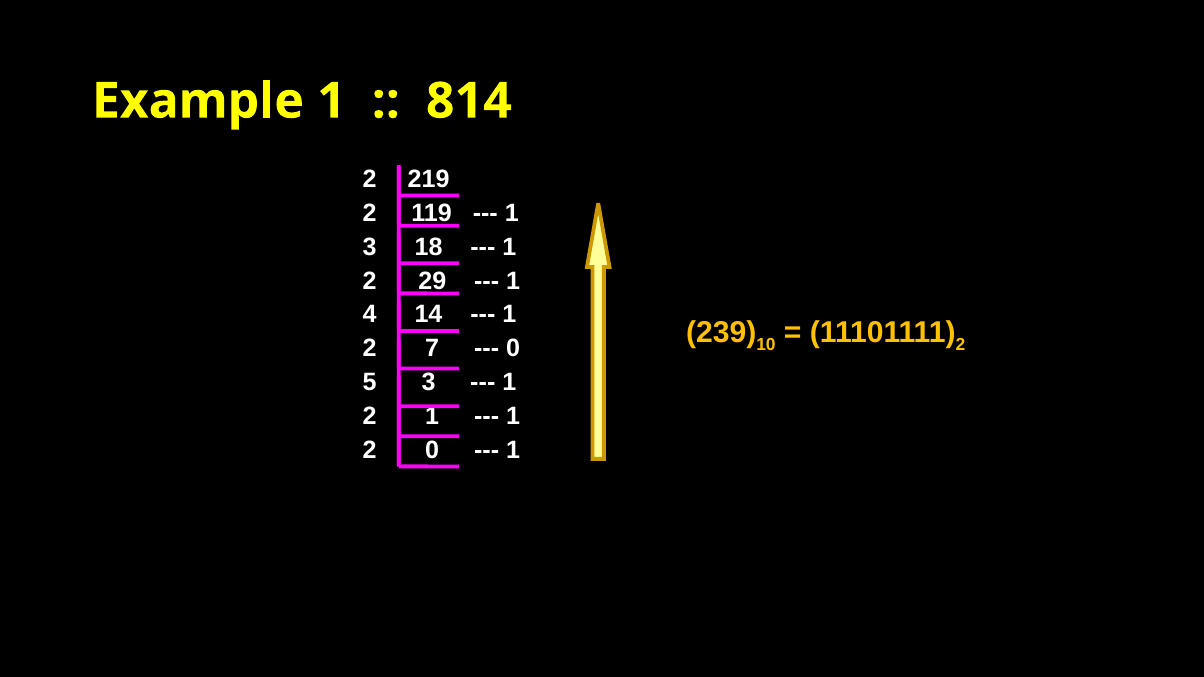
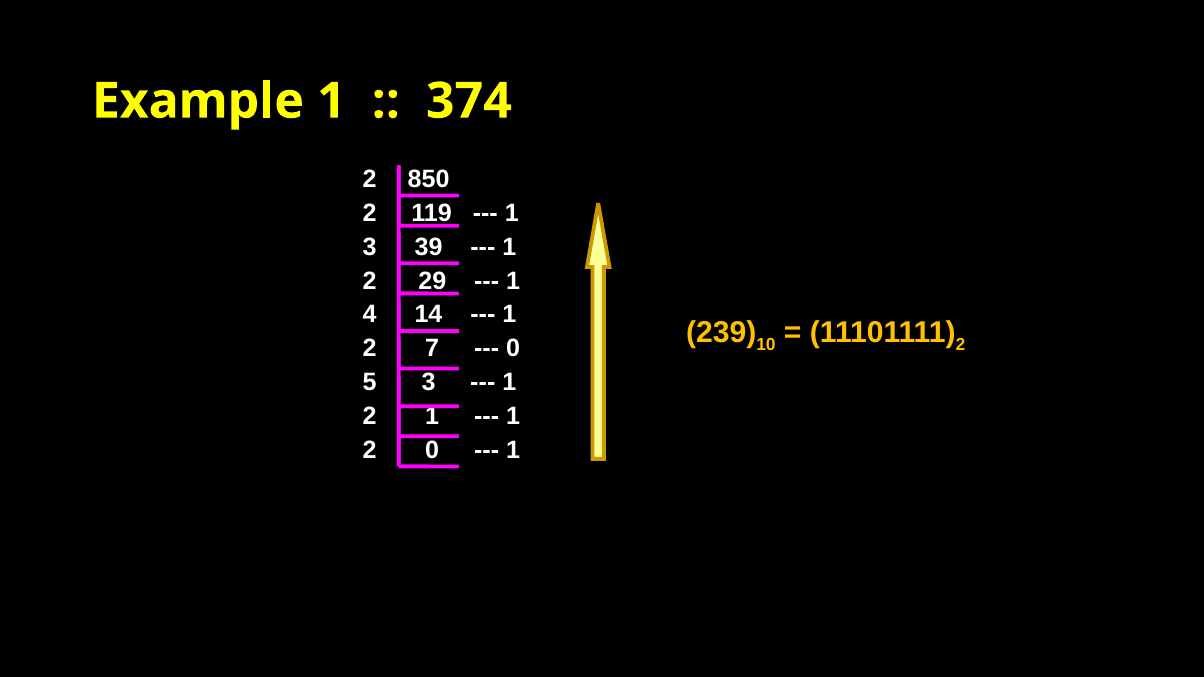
814: 814 -> 374 (469, 101)
219: 219 -> 850 (429, 179)
18: 18 -> 39 (429, 247)
